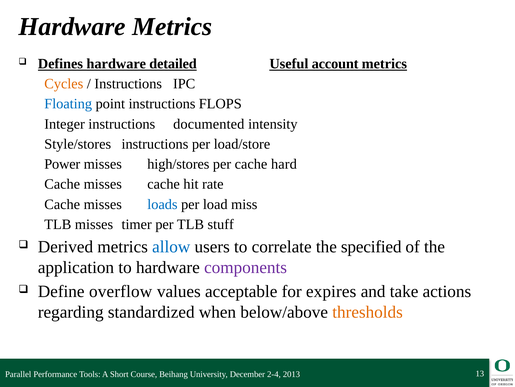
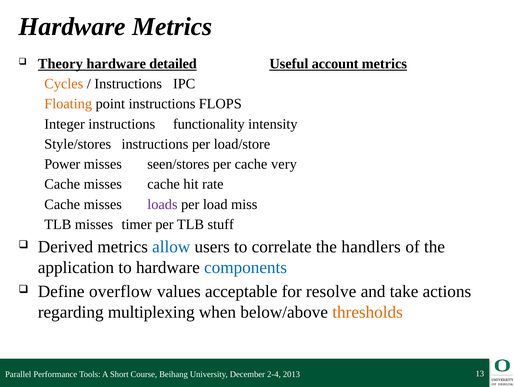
Defines: Defines -> Theory (60, 64)
Floating colour: blue -> orange (68, 104)
documented: documented -> functionality (209, 124)
high/stores: high/stores -> seen/stores (178, 164)
hard: hard -> very (284, 164)
loads colour: blue -> purple (162, 204)
specified: specified -> handlers (371, 246)
components colour: purple -> blue (246, 267)
expires: expires -> resolve (331, 291)
standardized: standardized -> multiplexing (151, 312)
